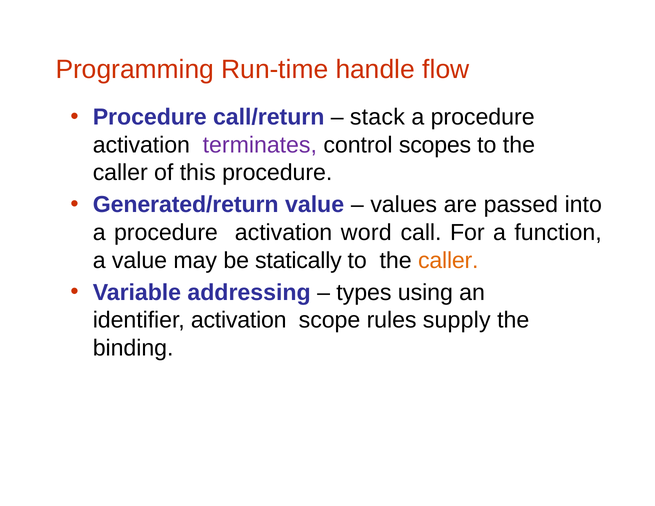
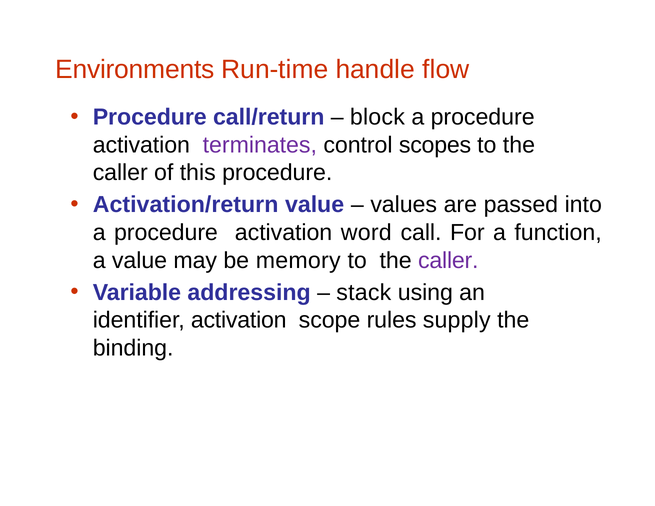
Programming: Programming -> Environments (135, 70)
stack: stack -> block (377, 117)
Generated/return: Generated/return -> Activation/return (186, 205)
statically: statically -> memory (298, 260)
caller colour: orange -> purple (448, 260)
types: types -> stack (364, 293)
